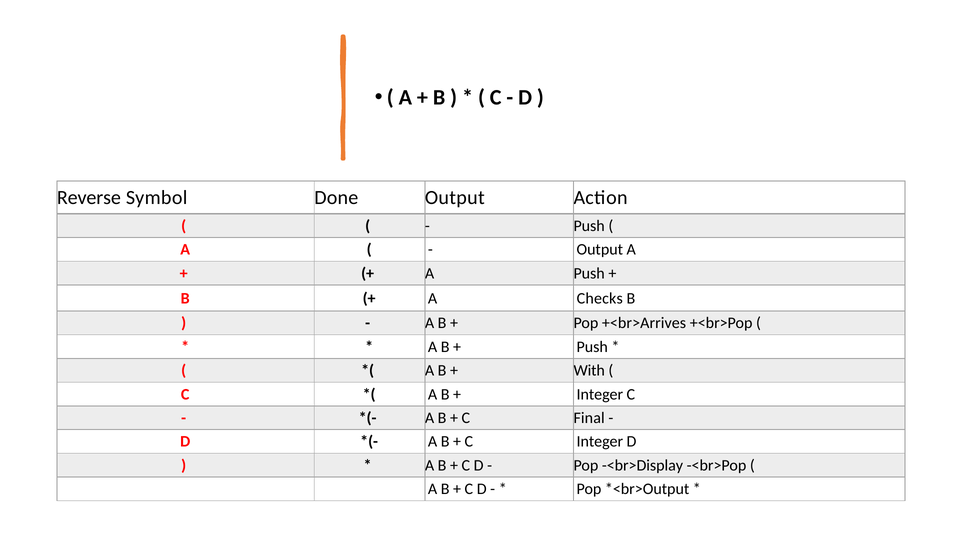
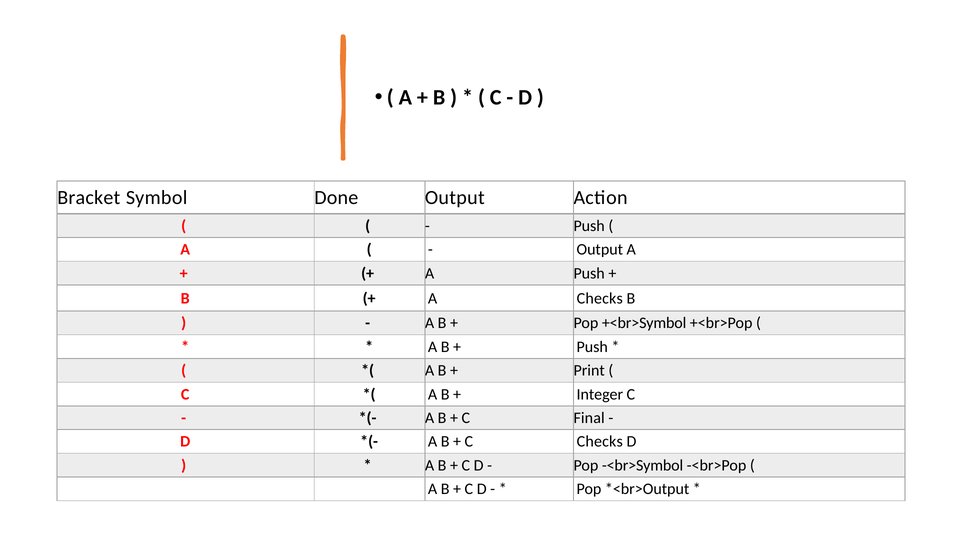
Reverse: Reverse -> Bracket (89, 198)
+<br>Arrives: +<br>Arrives -> +<br>Symbol (644, 323)
With: With -> Print (589, 370)
C Integer: Integer -> Checks (600, 441)
-<br>Display: -<br>Display -> -<br>Symbol (643, 465)
